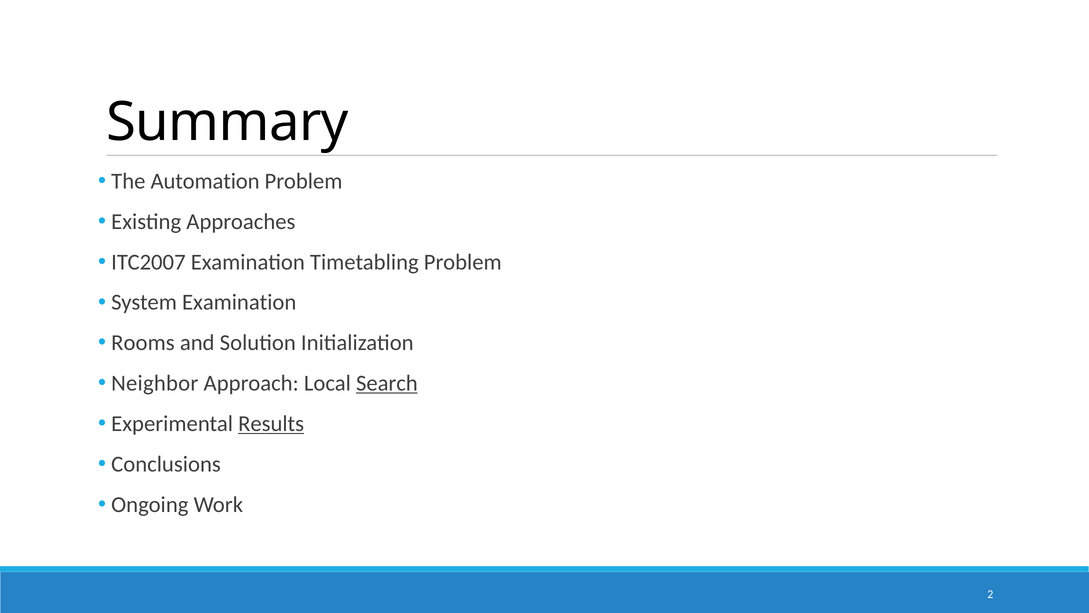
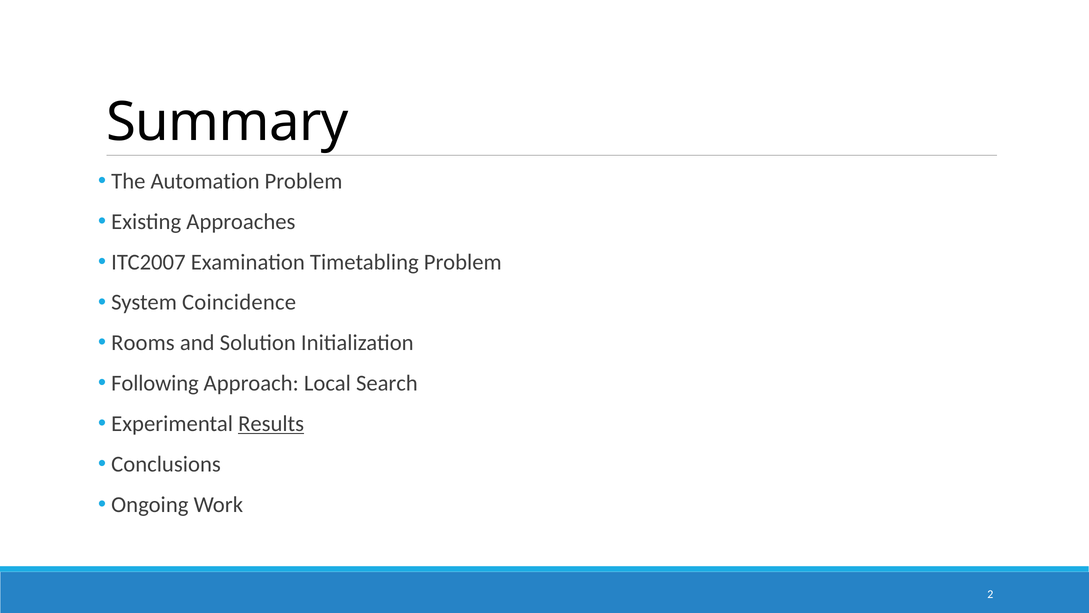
System Examination: Examination -> Coincidence (239, 302)
Neighbor: Neighbor -> Following (155, 383)
Search underline: present -> none (387, 383)
